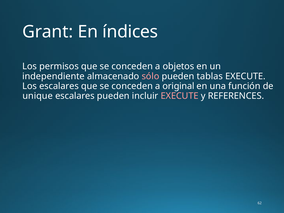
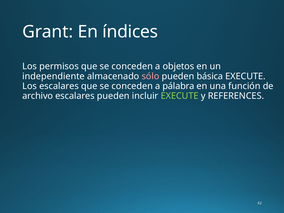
tablas: tablas -> básica (210, 76)
original: original -> pálabra (178, 86)
unique: unique -> archivo (38, 96)
EXECUTE colour: pink -> light green (180, 96)
